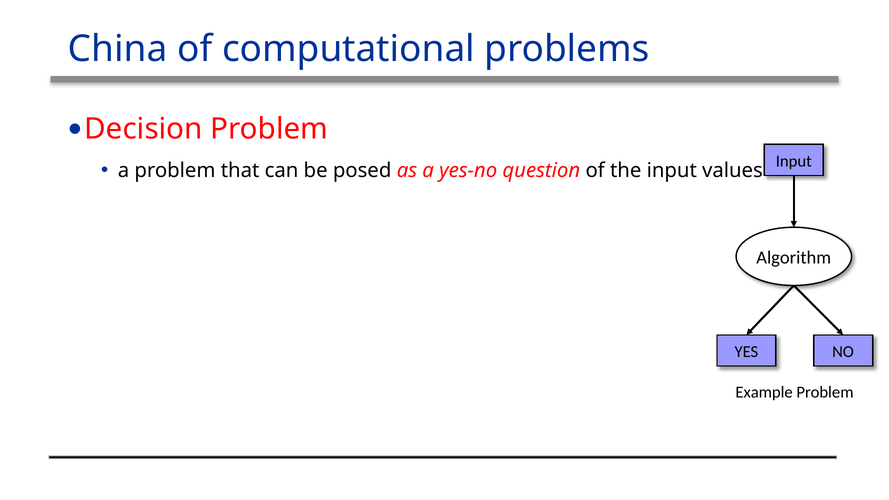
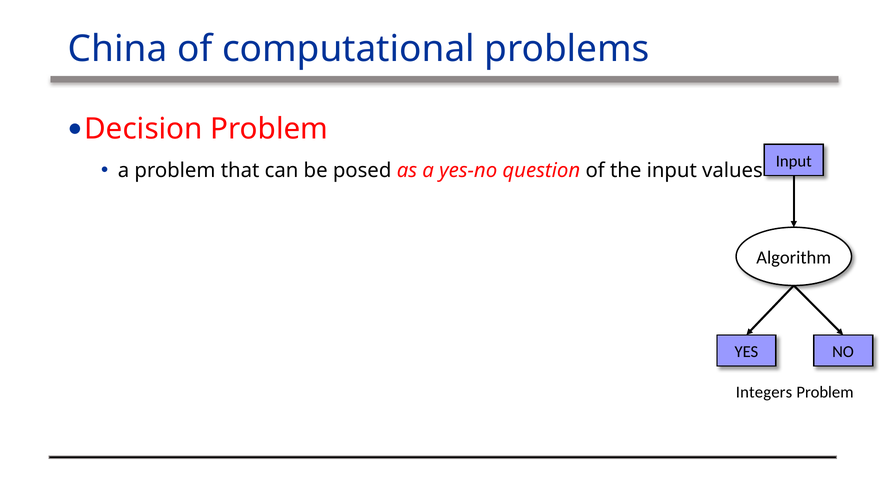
Example: Example -> Integers (764, 392)
